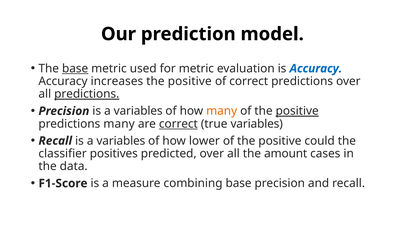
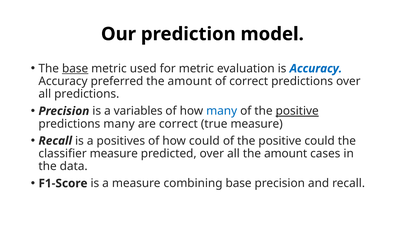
increases: increases -> preferred (117, 81)
positive: positive -> amount (190, 81)
predictions underline: present -> none (87, 94)
many colour: orange -> blue (222, 111)
correct underline: present -> none (178, 124)
true variables: variables -> measure (257, 124)
Recall is a variables: variables -> positives (121, 141)
how lower: lower -> could (204, 141)
classifier positives: positives -> measure (114, 153)
